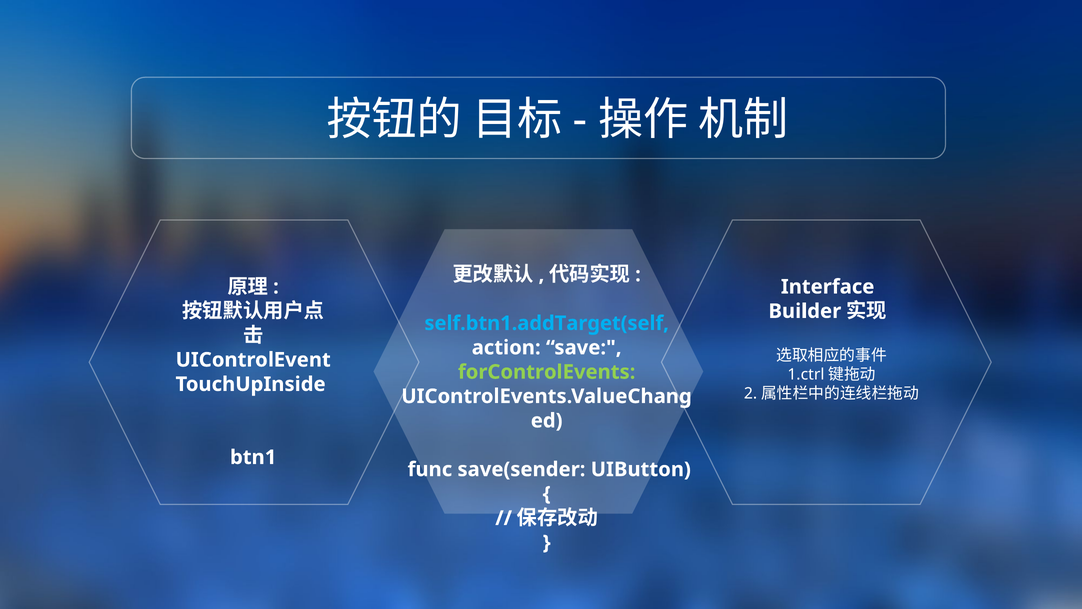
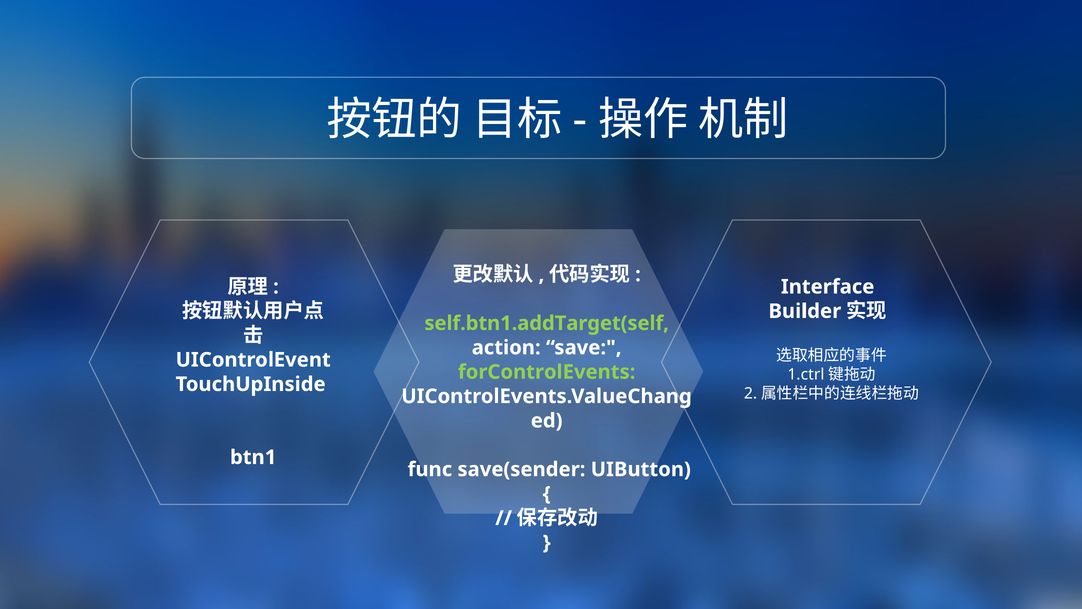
self.btn1.addTarget(self colour: light blue -> light green (547, 323)
